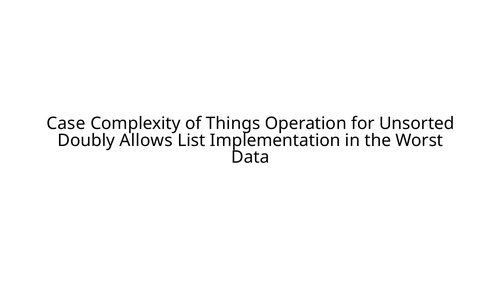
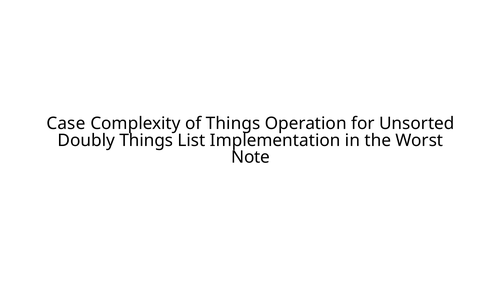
Doubly Allows: Allows -> Things (146, 140)
Data: Data -> Note (251, 157)
